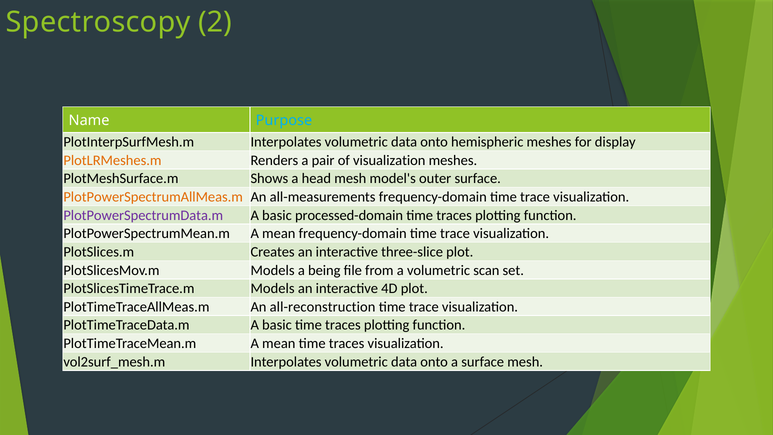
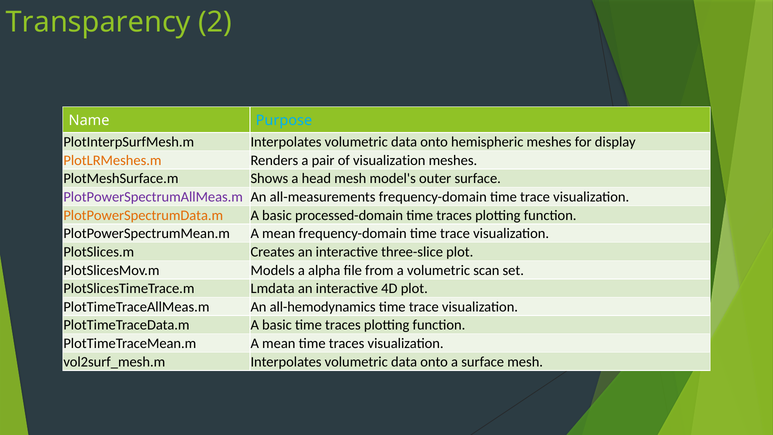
Spectroscopy: Spectroscopy -> Transparency (98, 22)
PlotPowerSpectrumAllMeas.m colour: orange -> purple (153, 197)
PlotPowerSpectrumData.m colour: purple -> orange (143, 215)
being: being -> alpha (324, 270)
PlotSlicesTimeTrace.m Models: Models -> Lmdata (273, 288)
all-reconstruction: all-reconstruction -> all-hemodynamics (323, 307)
